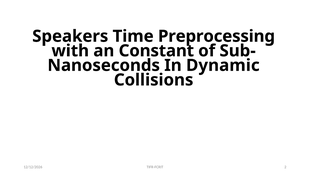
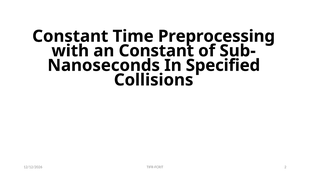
Speakers: Speakers -> Constant (70, 36)
Dynamic: Dynamic -> Specified (223, 65)
